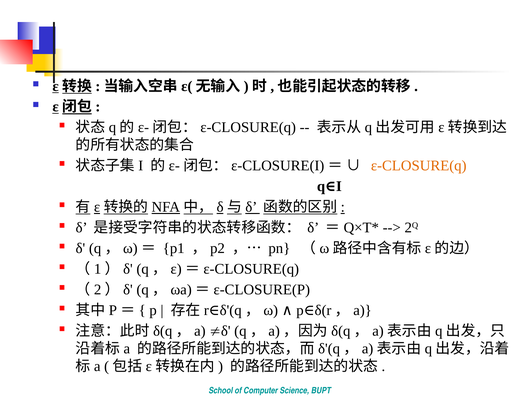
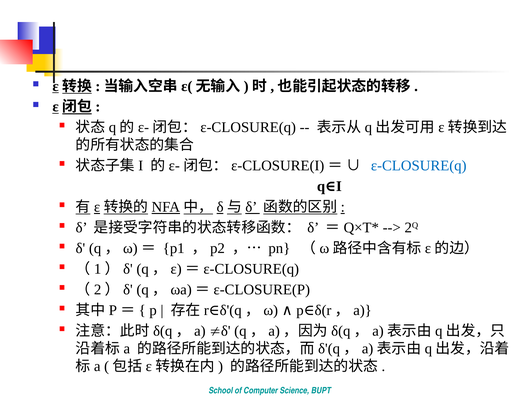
ε-CLOSURE(q colour: orange -> blue (419, 166)
